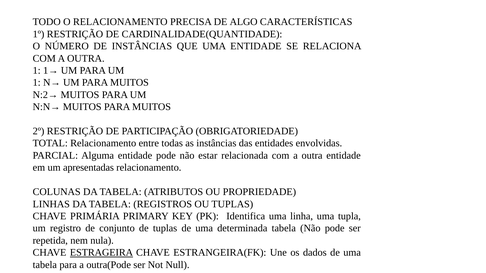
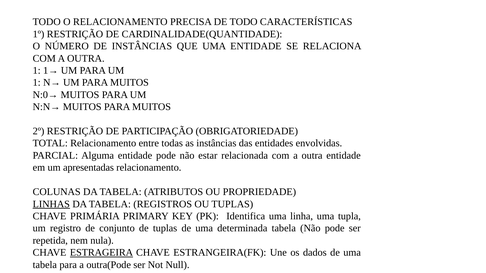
DE ALGO: ALGO -> TODO (244, 22)
N:2→: N:2→ -> N:0→ (45, 95)
LINHAS underline: none -> present (51, 204)
